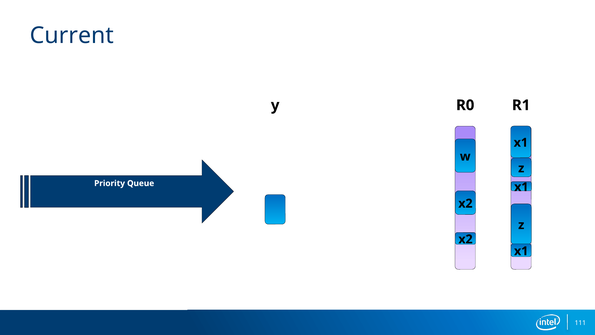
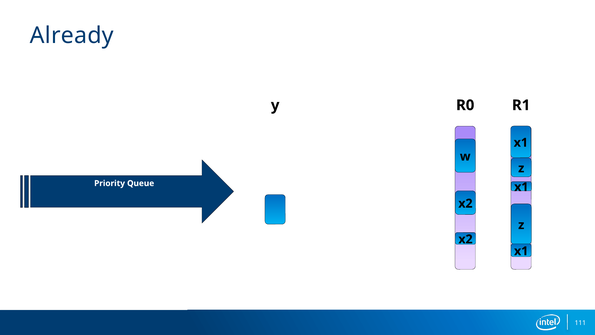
Current: Current -> Already (72, 35)
